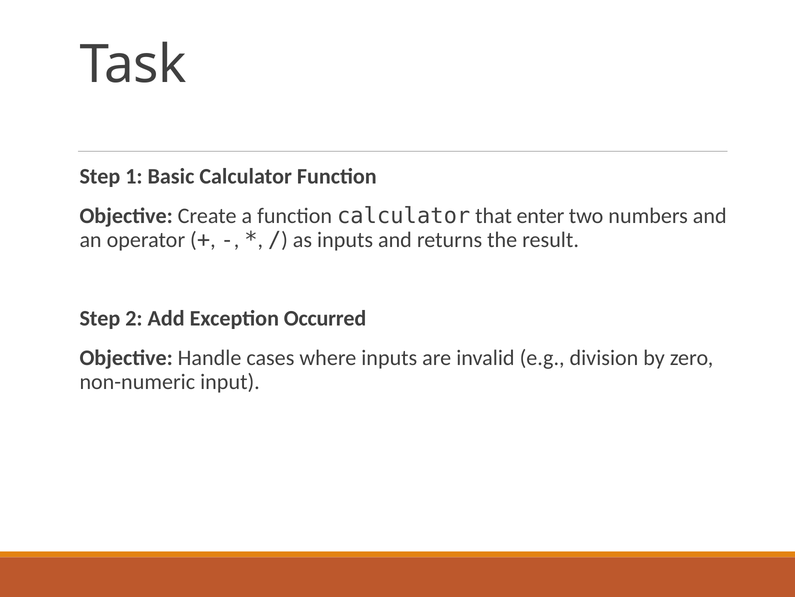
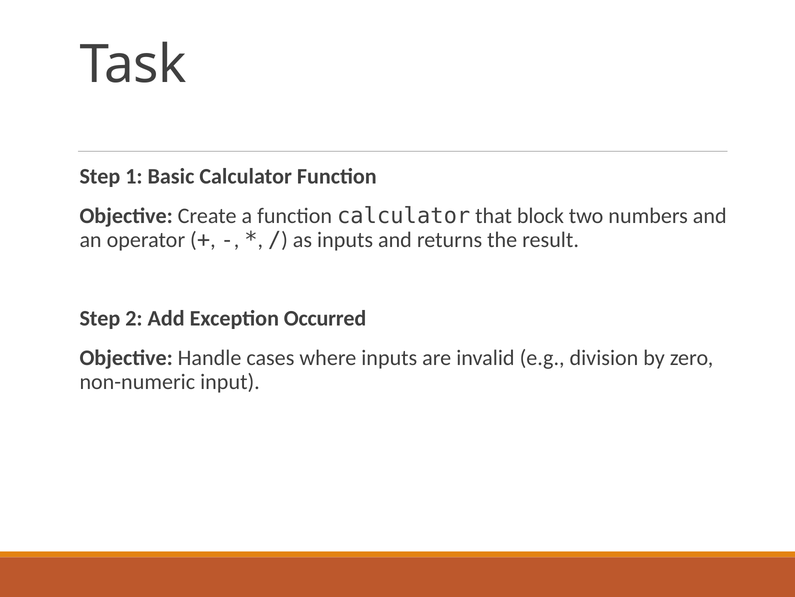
enter: enter -> block (540, 216)
